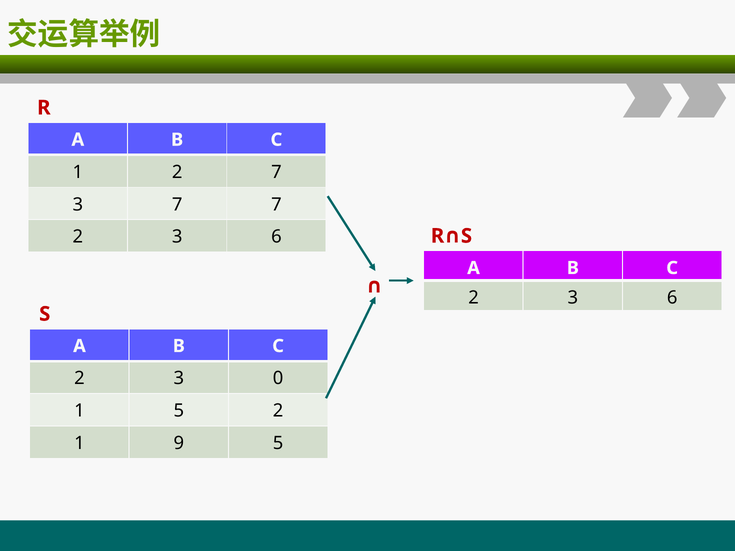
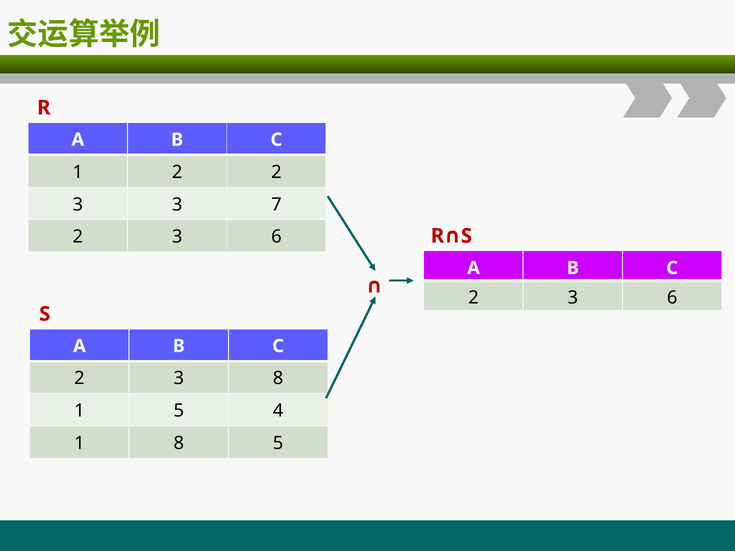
2 7: 7 -> 2 (276, 172)
3 7: 7 -> 3 (177, 205)
3 0: 0 -> 8 (278, 379)
5 2: 2 -> 4 (278, 411)
1 9: 9 -> 8 (179, 443)
